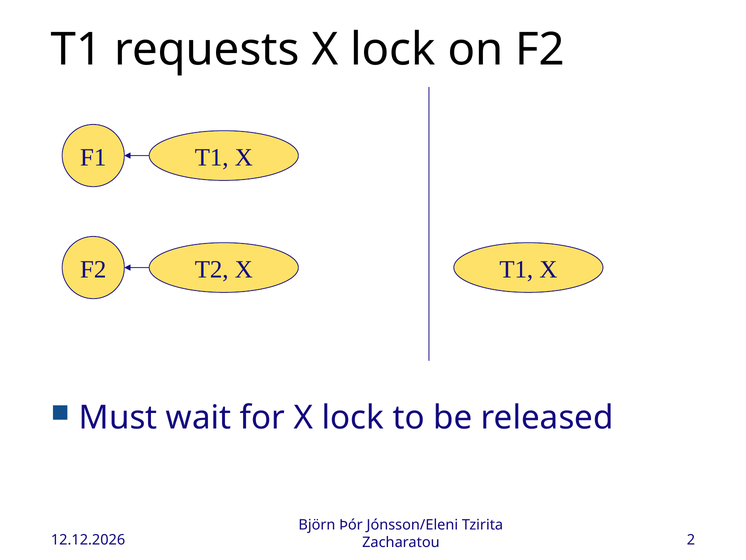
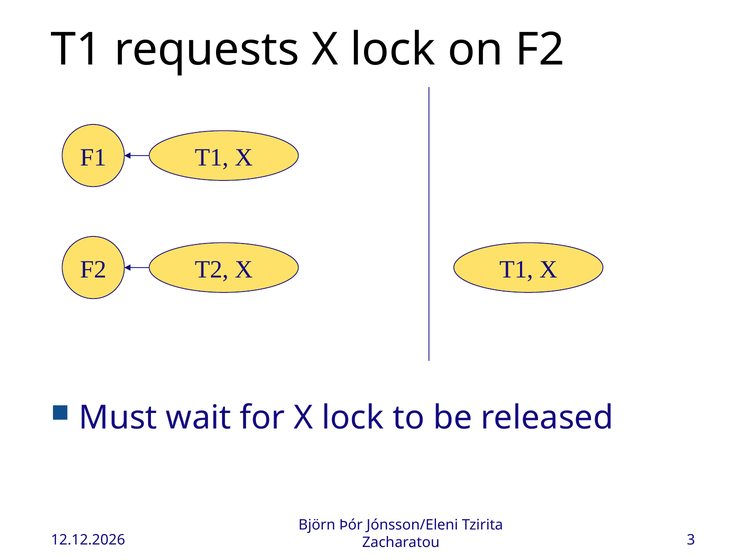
2: 2 -> 3 (691, 539)
